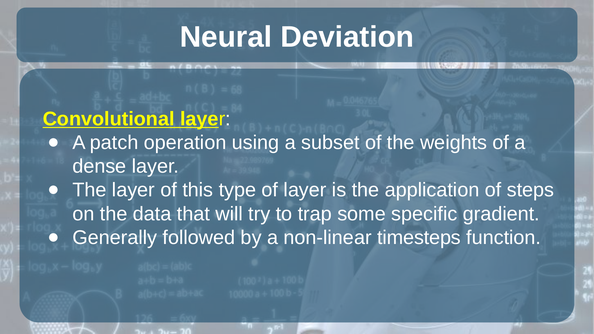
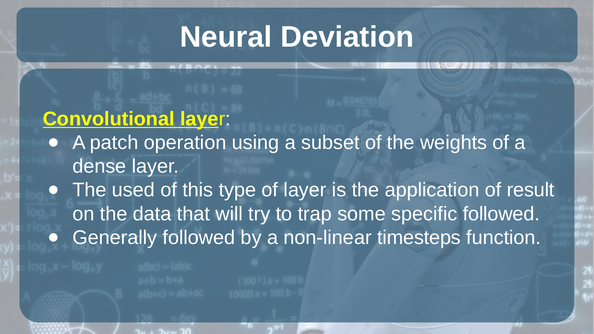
The layer: layer -> used (133, 190)
steps: steps -> result (531, 190)
specific gradient: gradient -> followed (501, 214)
